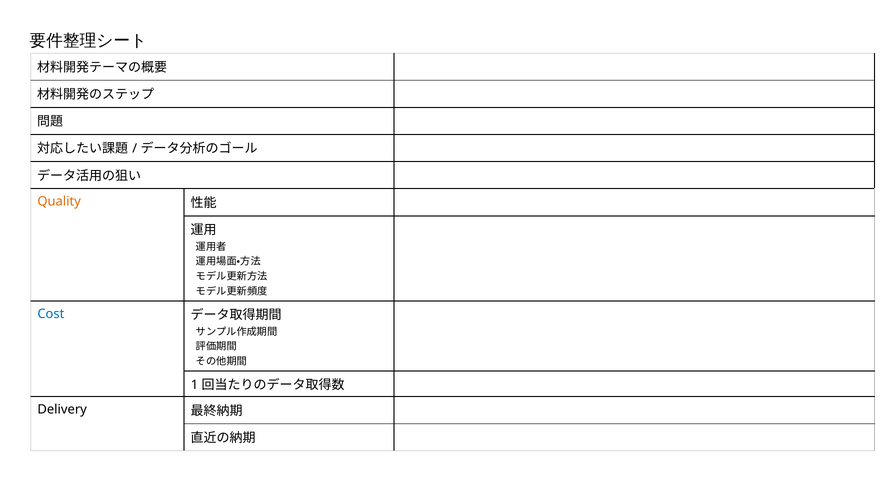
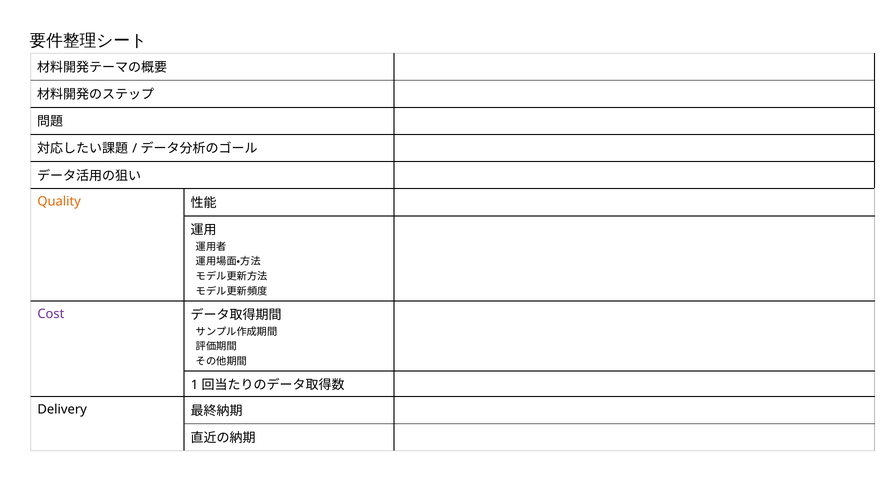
Cost colour: blue -> purple (51, 314)
